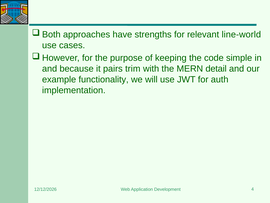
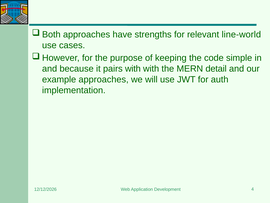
pairs trim: trim -> with (133, 69)
example functionality: functionality -> approaches (104, 79)
